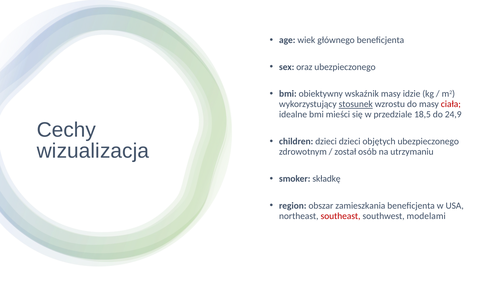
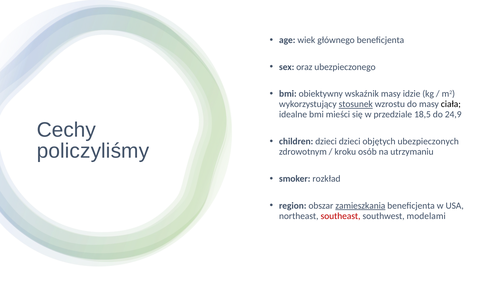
ciała colour: red -> black (451, 104)
objętych ubezpieczonego: ubezpieczonego -> ubezpieczonych (428, 141)
wizualizacja: wizualizacja -> policzyliśmy (93, 151)
został: został -> kroku (345, 152)
składkę: składkę -> rozkład (326, 179)
zamieszkania underline: none -> present (360, 205)
